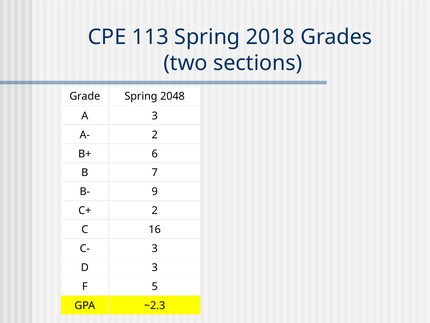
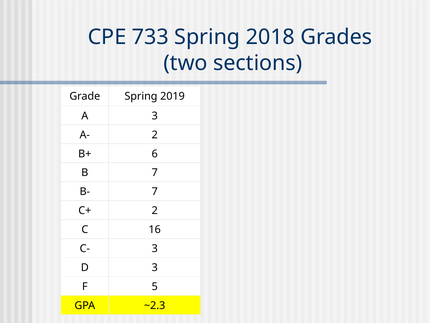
113: 113 -> 733 (150, 37)
2048: 2048 -> 2019 (173, 96)
B- 9: 9 -> 7 (155, 191)
